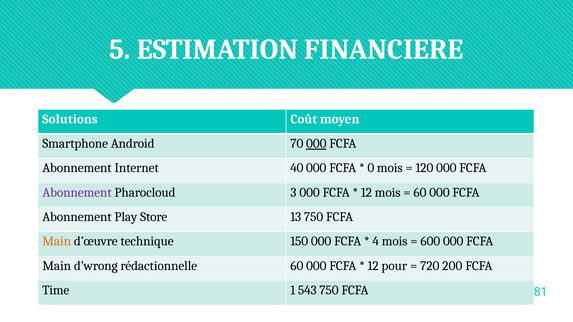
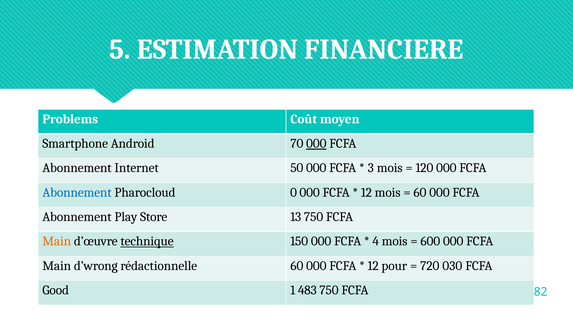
Solutions: Solutions -> Problems (70, 119)
40: 40 -> 50 (297, 168)
0: 0 -> 3 (371, 168)
Abonnement colour: purple -> blue (77, 193)
3: 3 -> 0 (294, 193)
technique underline: none -> present (147, 242)
200: 200 -> 030 (452, 266)
Time: Time -> Good (56, 290)
543: 543 -> 483 (307, 290)
81: 81 -> 82 (541, 292)
